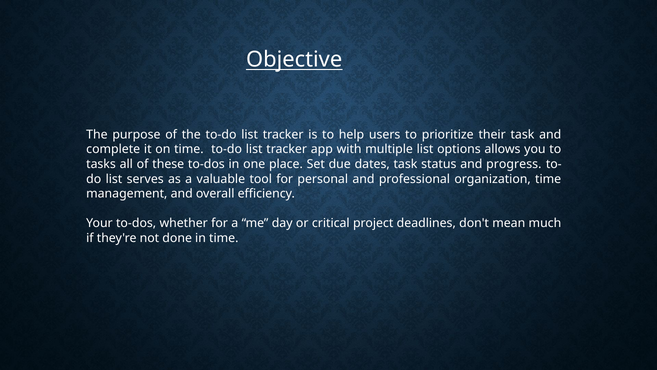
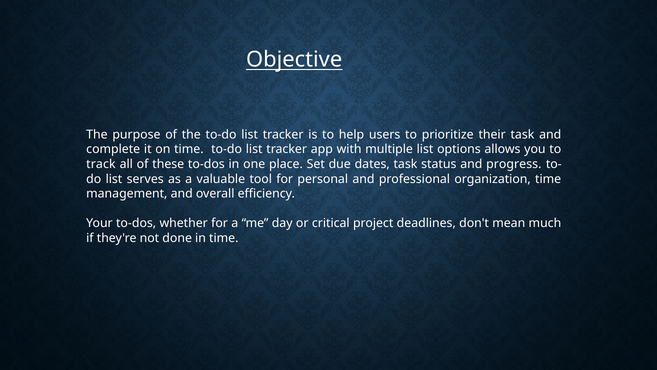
tasks: tasks -> track (101, 164)
